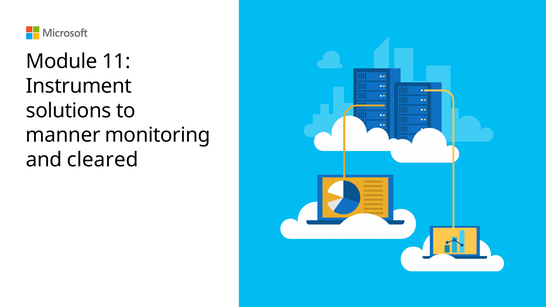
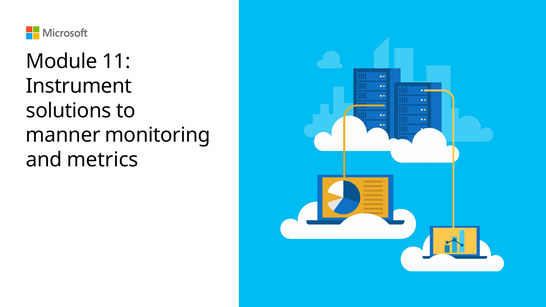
cleared: cleared -> metrics (103, 160)
